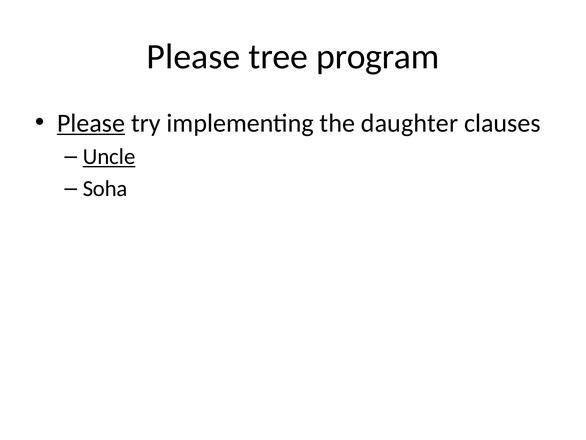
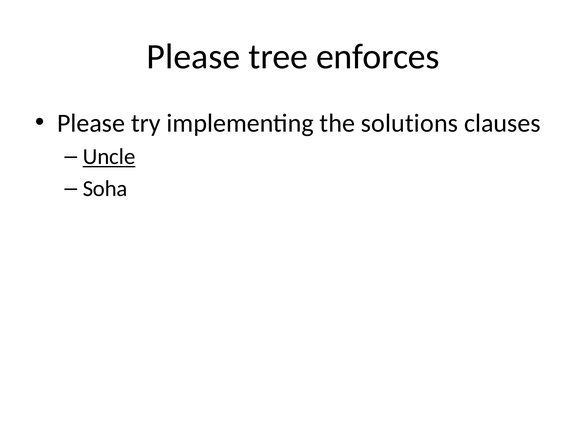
program: program -> enforces (378, 57)
Please underline: present -> none (91, 123)
daughter: daughter -> solutions (409, 123)
